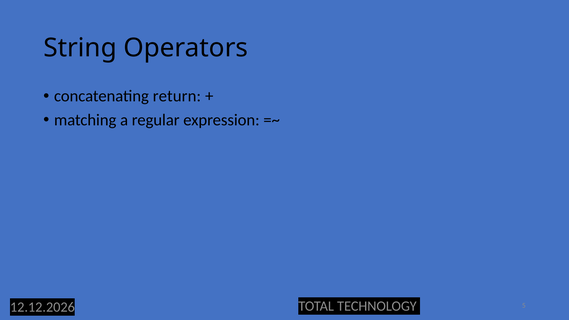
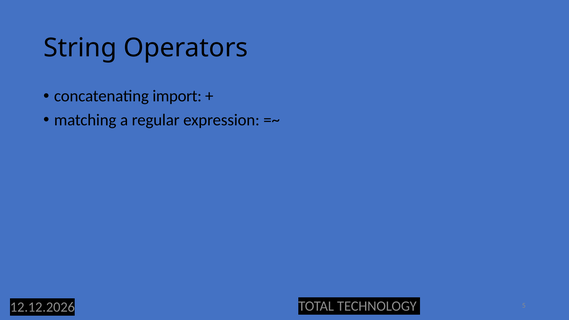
return: return -> import (177, 96)
